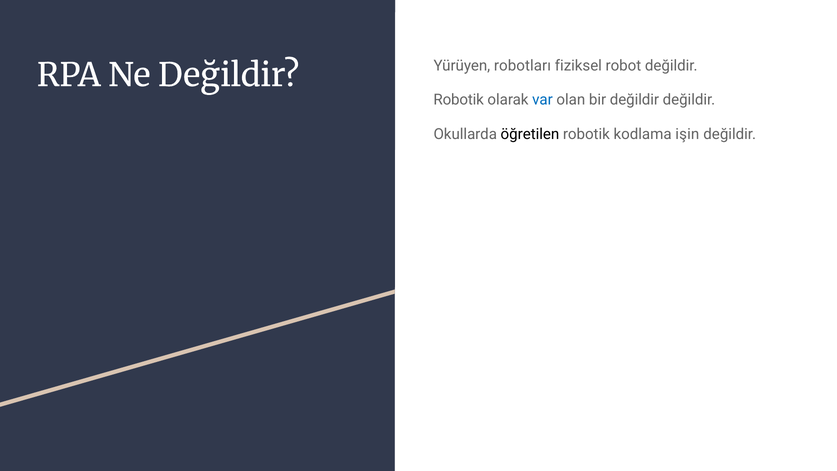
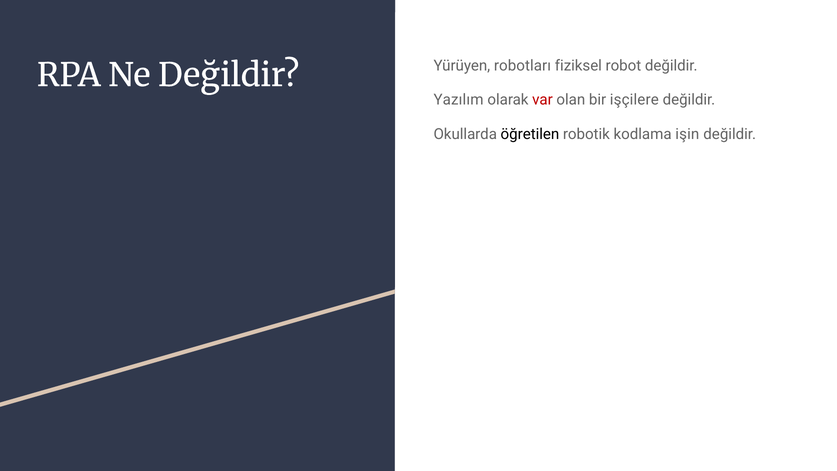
Robotik: Robotik -> Yazılım (459, 100)
var colour: blue -> red (542, 100)
bir değildir: değildir -> işçilere (634, 100)
